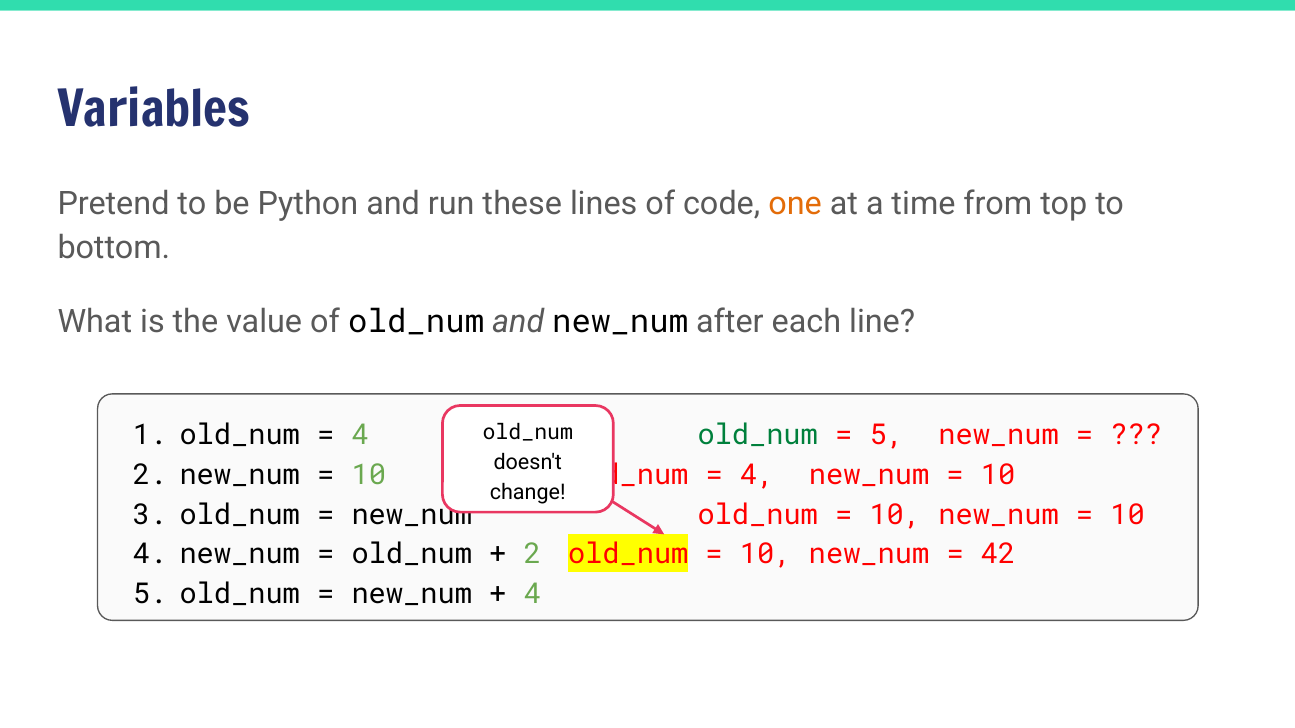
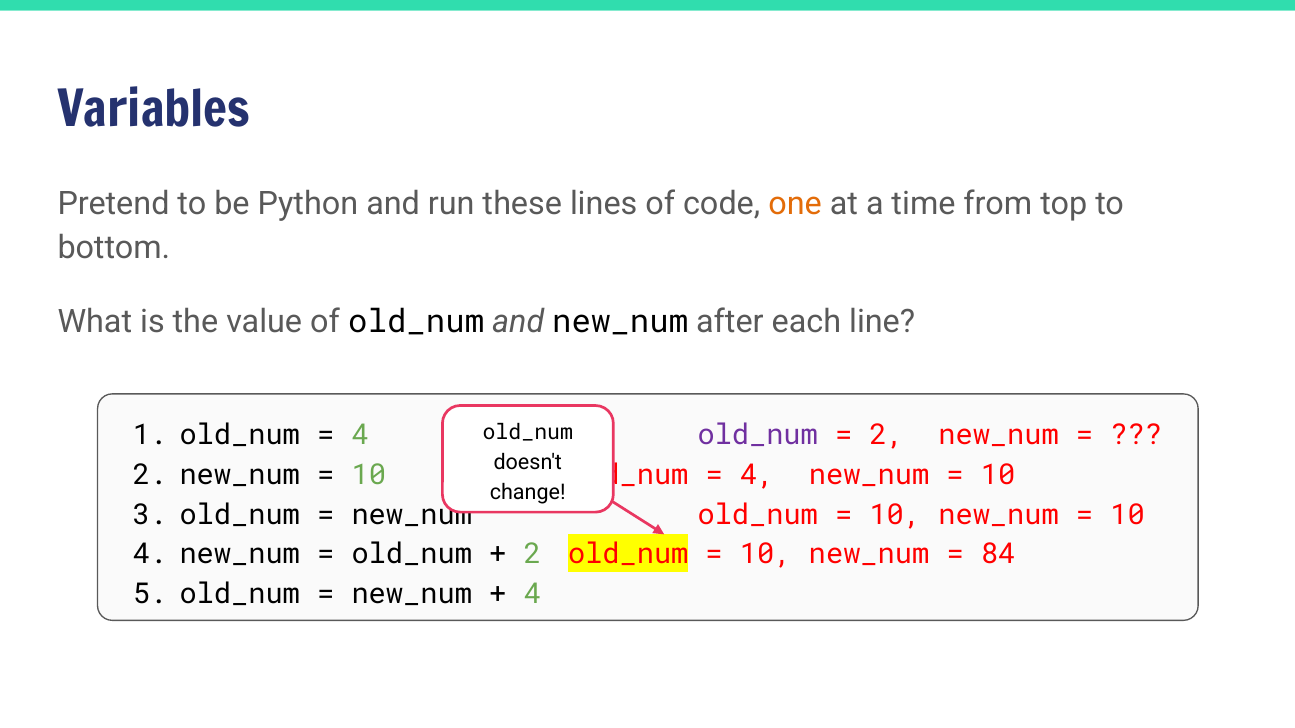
old_num colour: green -> purple (758, 436)
5: 5 -> 2 (887, 436)
42: 42 -> 84 (998, 555)
